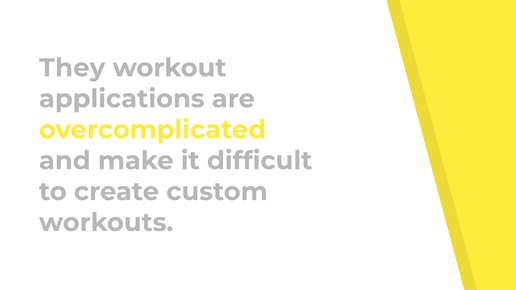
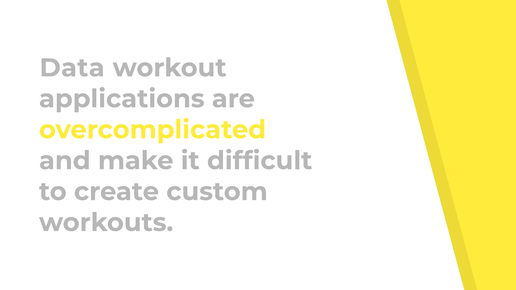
They: They -> Data (72, 68)
